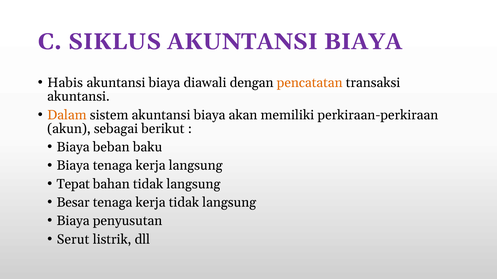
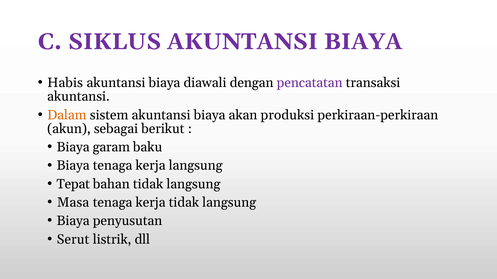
pencatatan colour: orange -> purple (310, 83)
memiliki: memiliki -> produksi (287, 115)
beban: beban -> garam (111, 147)
Besar: Besar -> Masa (73, 203)
